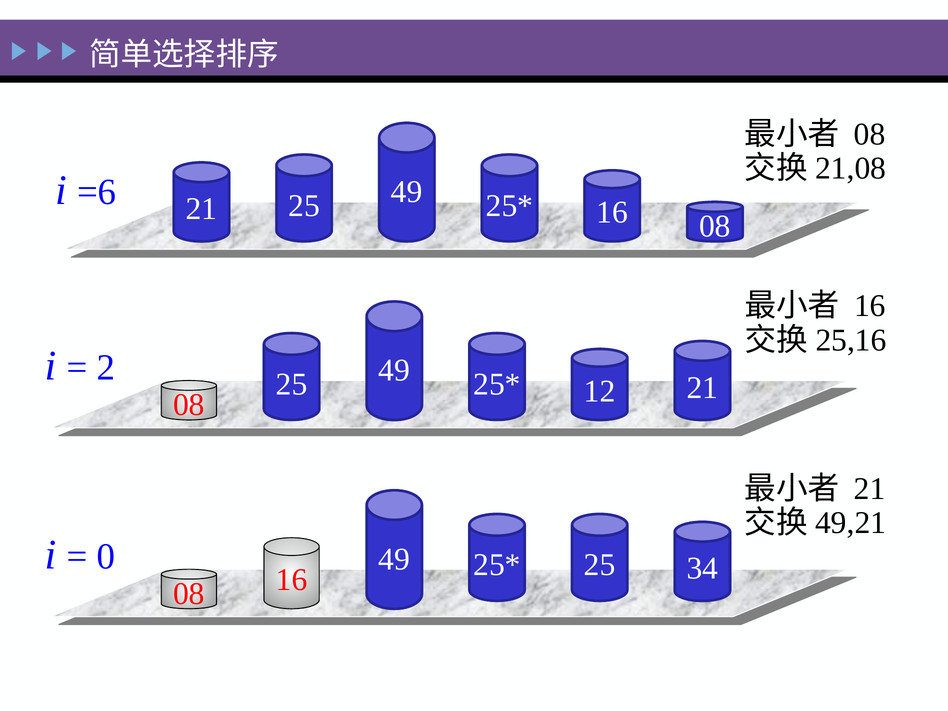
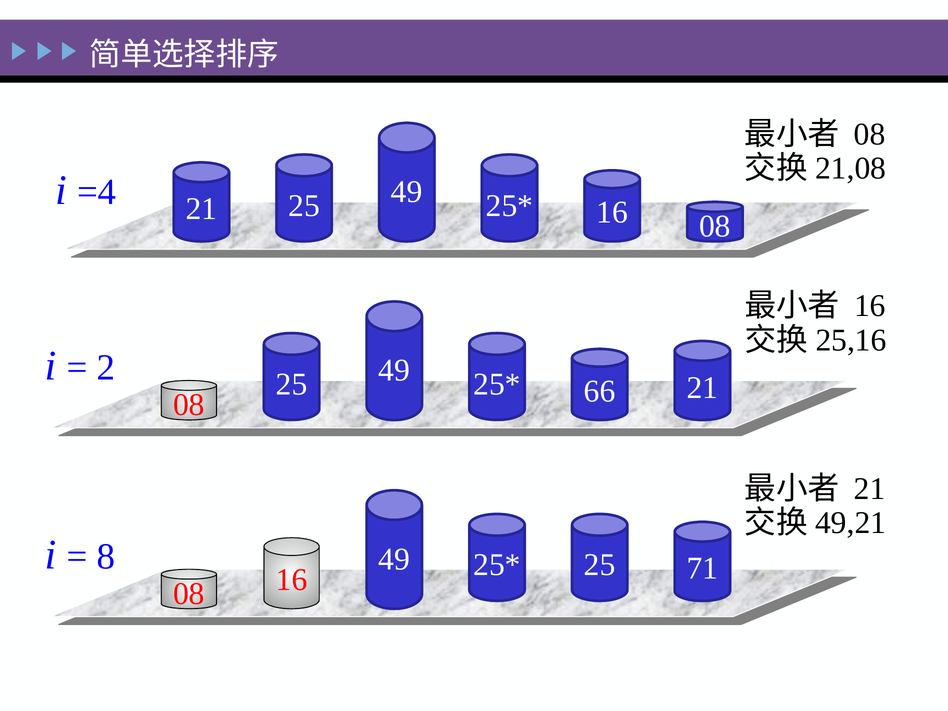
=6: =6 -> =4 (97, 192)
12: 12 -> 66 (600, 391)
0: 0 -> 8 (106, 557)
34: 34 -> 71 (702, 569)
